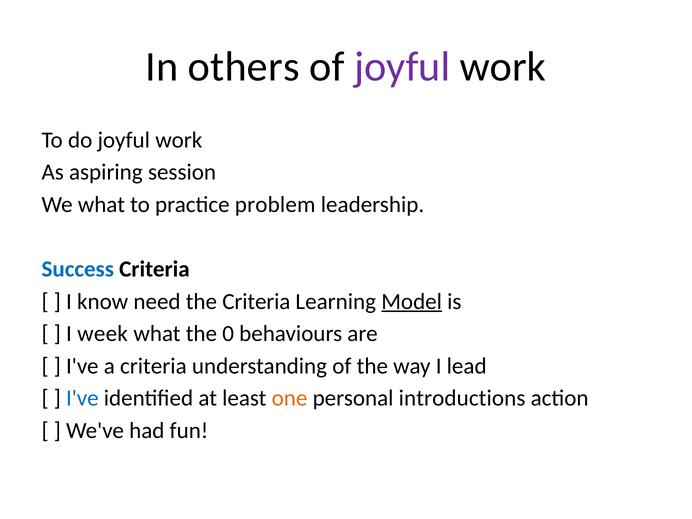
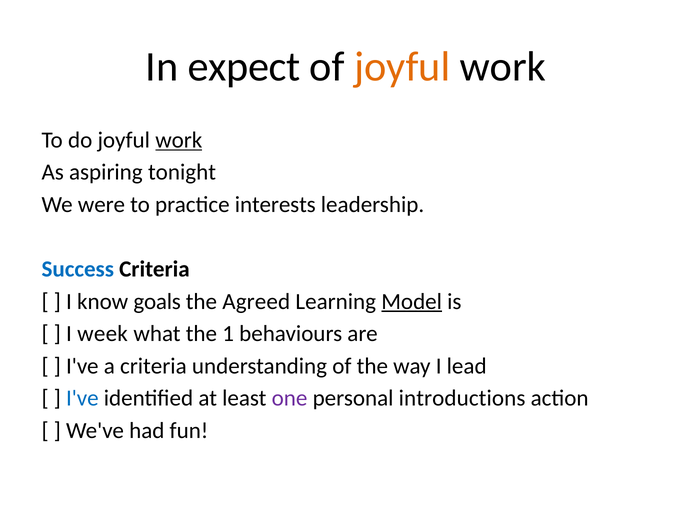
others: others -> expect (244, 67)
joyful colour: purple -> orange (402, 67)
work underline: none -> present (179, 140)
session: session -> tonight (182, 172)
We what: what -> were (101, 205)
problem: problem -> interests (275, 205)
need: need -> goals (157, 301)
the Criteria: Criteria -> Agreed (256, 301)
0: 0 -> 1 (228, 334)
one colour: orange -> purple (290, 398)
